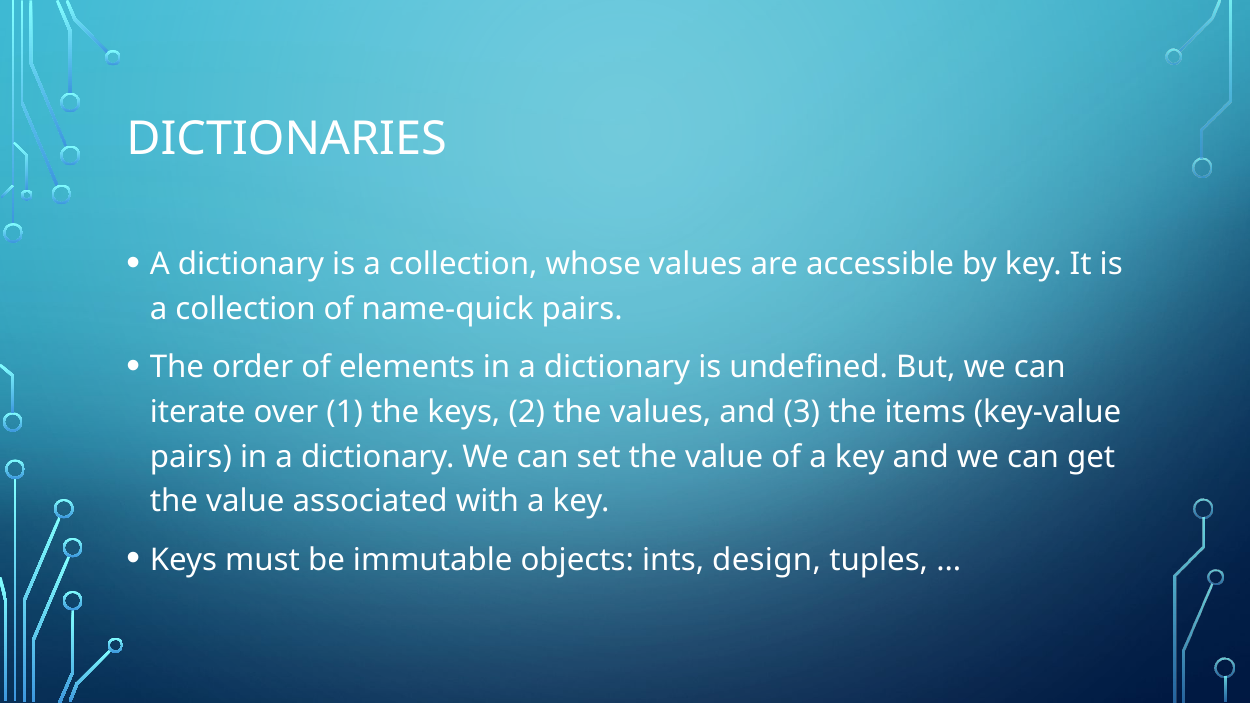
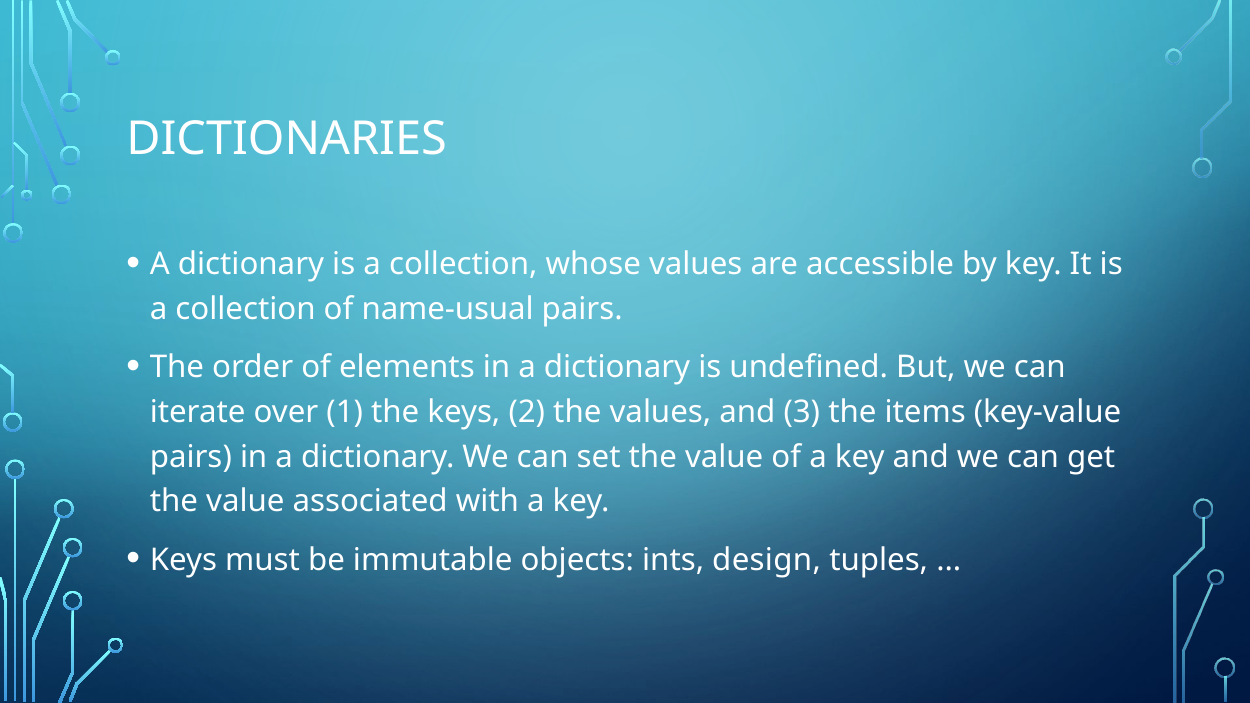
name-quick: name-quick -> name-usual (448, 309)
